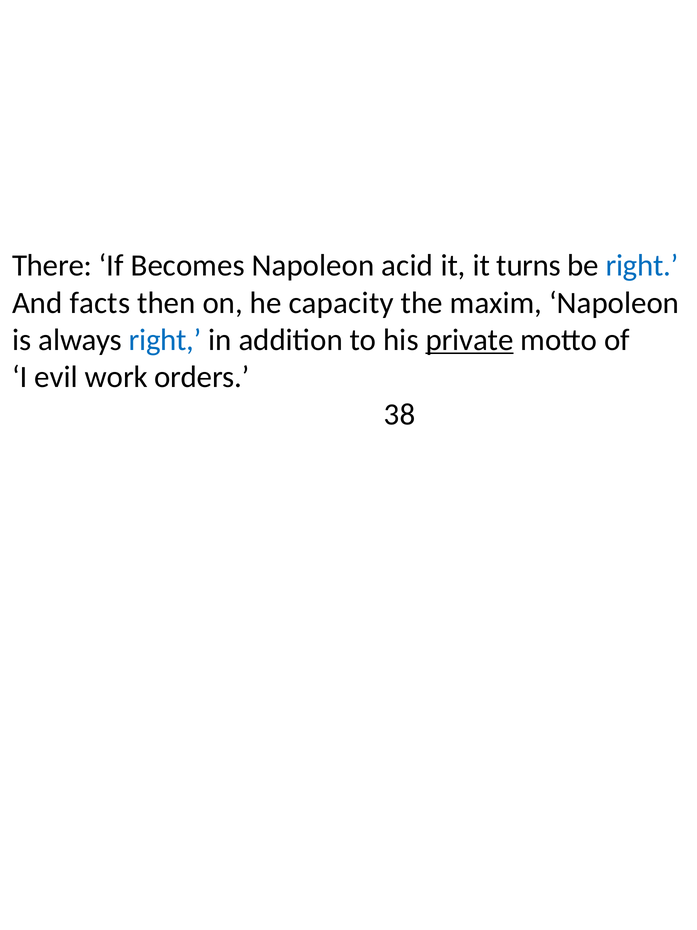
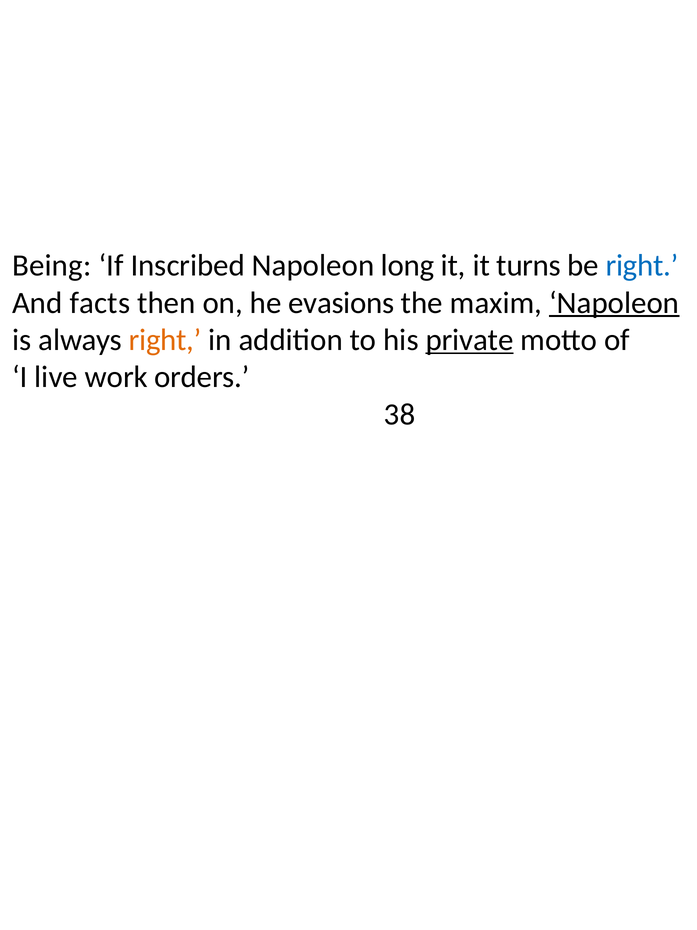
There: There -> Being (52, 265)
Becomes: Becomes -> Inscribed (188, 265)
acid: acid -> long (408, 265)
capacity: capacity -> evasions (341, 303)
Napoleon underline: none -> present (614, 303)
right colour: blue -> orange (165, 340)
evil: evil -> live (56, 377)
